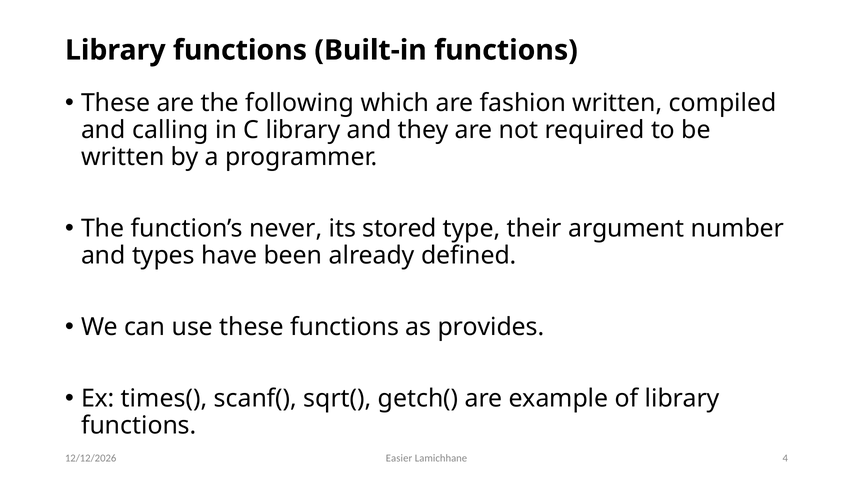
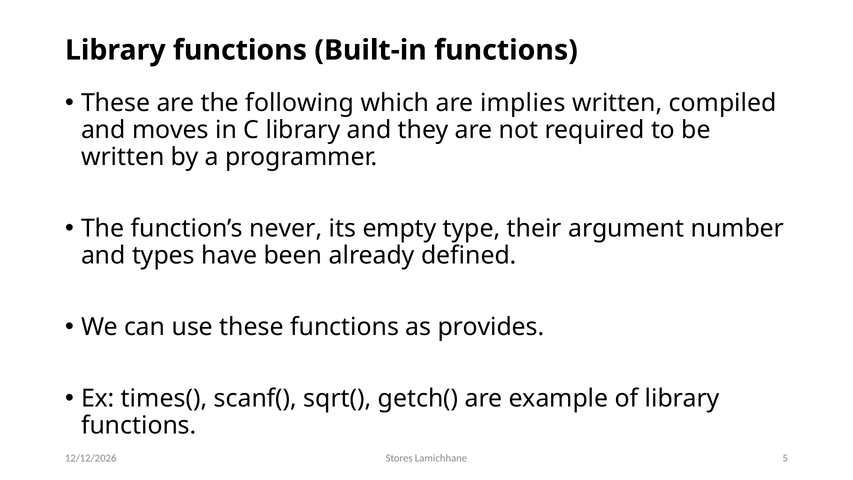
fashion: fashion -> implies (523, 103)
calling: calling -> moves (170, 130)
stored: stored -> empty (399, 228)
Easier: Easier -> Stores (399, 458)
4: 4 -> 5 (785, 458)
